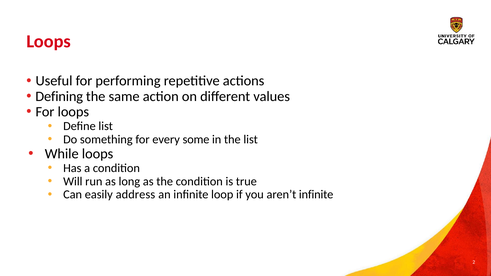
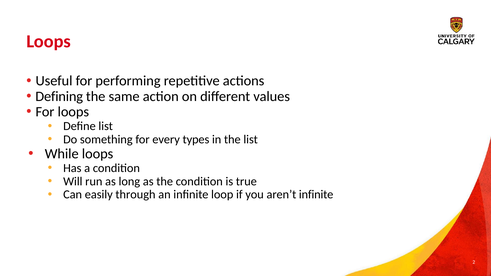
some: some -> types (196, 139)
address: address -> through (135, 195)
